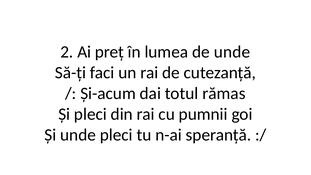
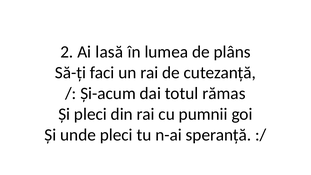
preț: preț -> lasă (109, 52)
de unde: unde -> plâns (232, 52)
